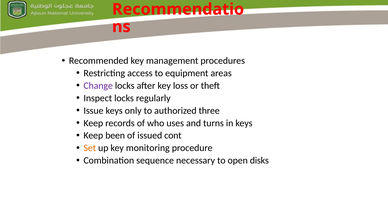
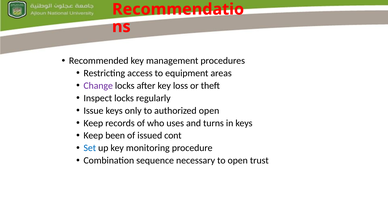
authorized three: three -> open (209, 111)
Set colour: orange -> blue (90, 148)
disks: disks -> trust (259, 161)
